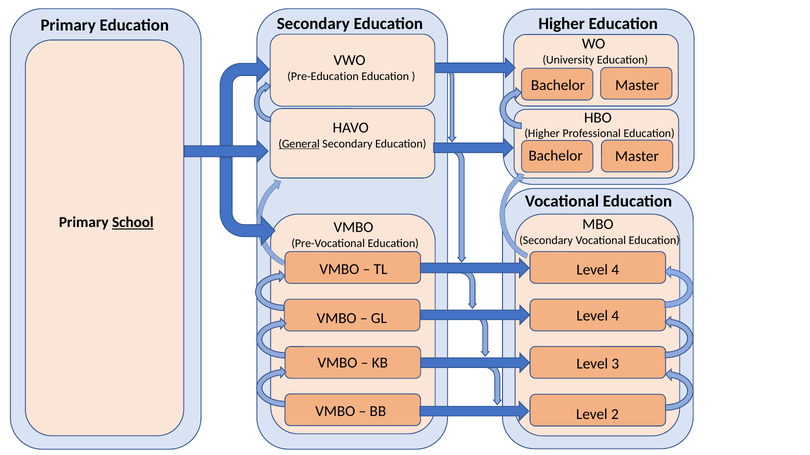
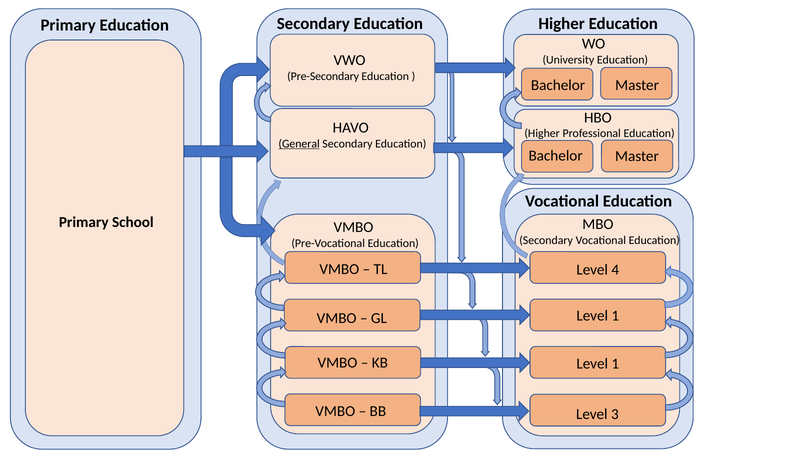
Pre-Education: Pre-Education -> Pre-Secondary (323, 76)
School underline: present -> none (133, 223)
4: 4 -> 1 (615, 316)
3: 3 -> 1 (615, 364)
2: 2 -> 3 (615, 415)
